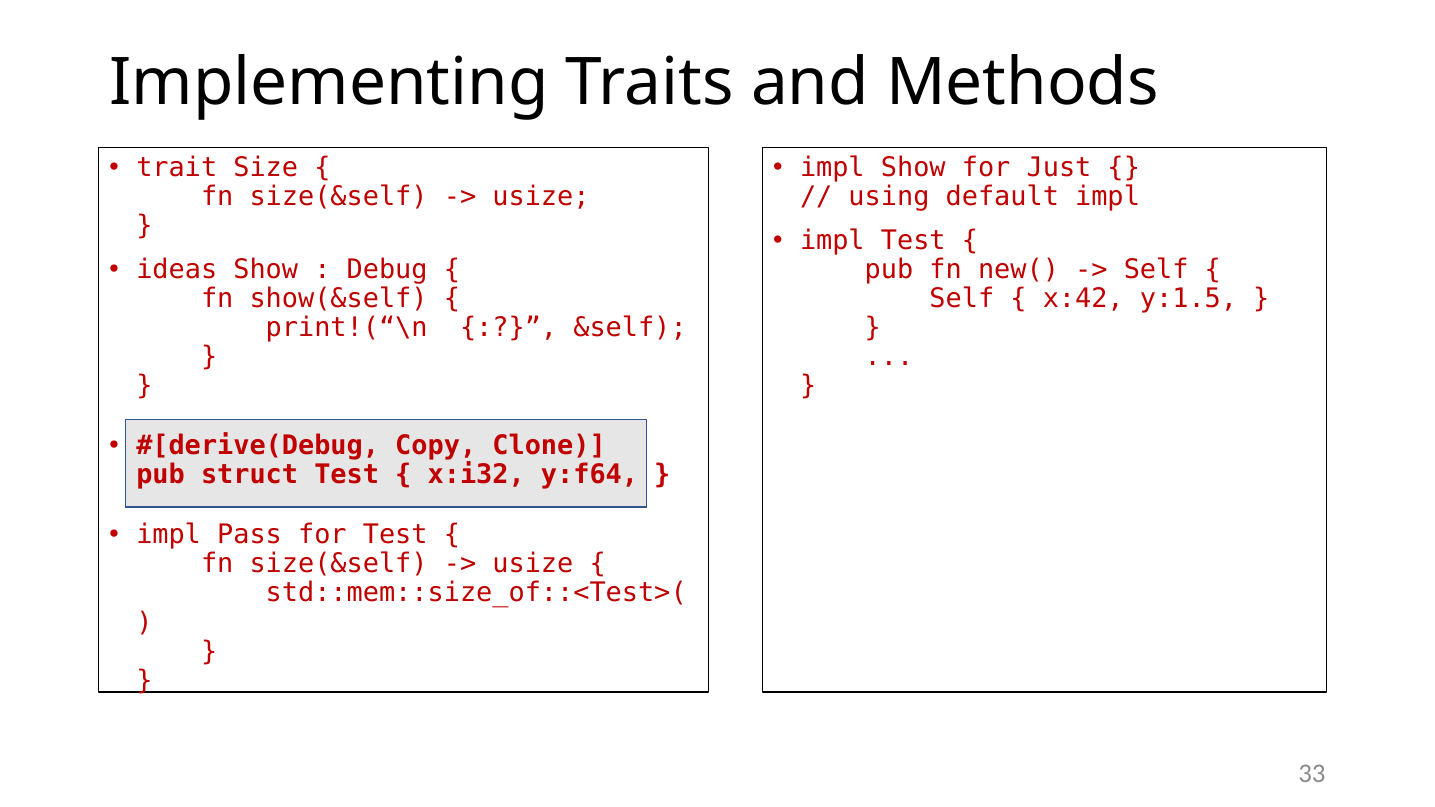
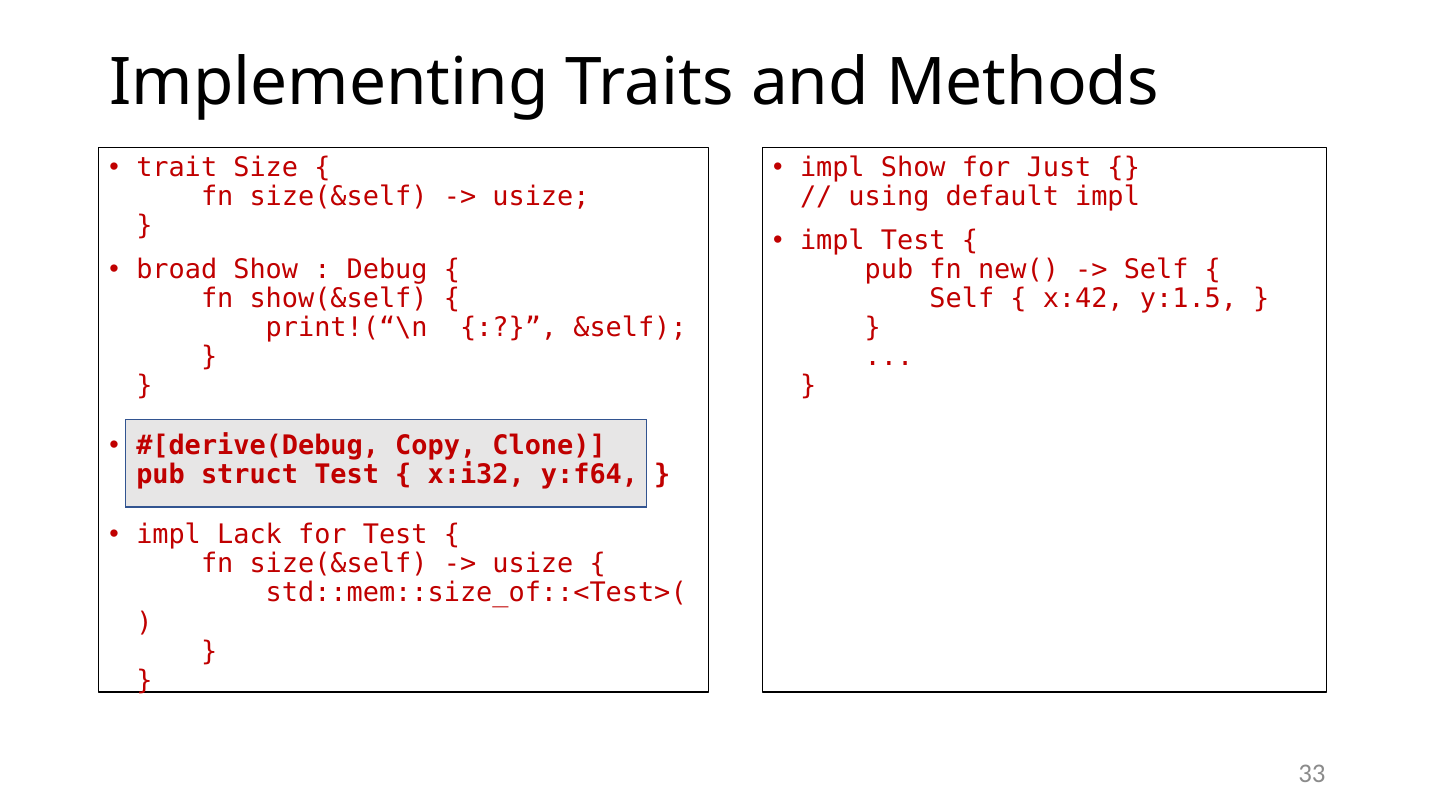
ideas: ideas -> broad (177, 269)
Pass: Pass -> Lack (250, 535)
